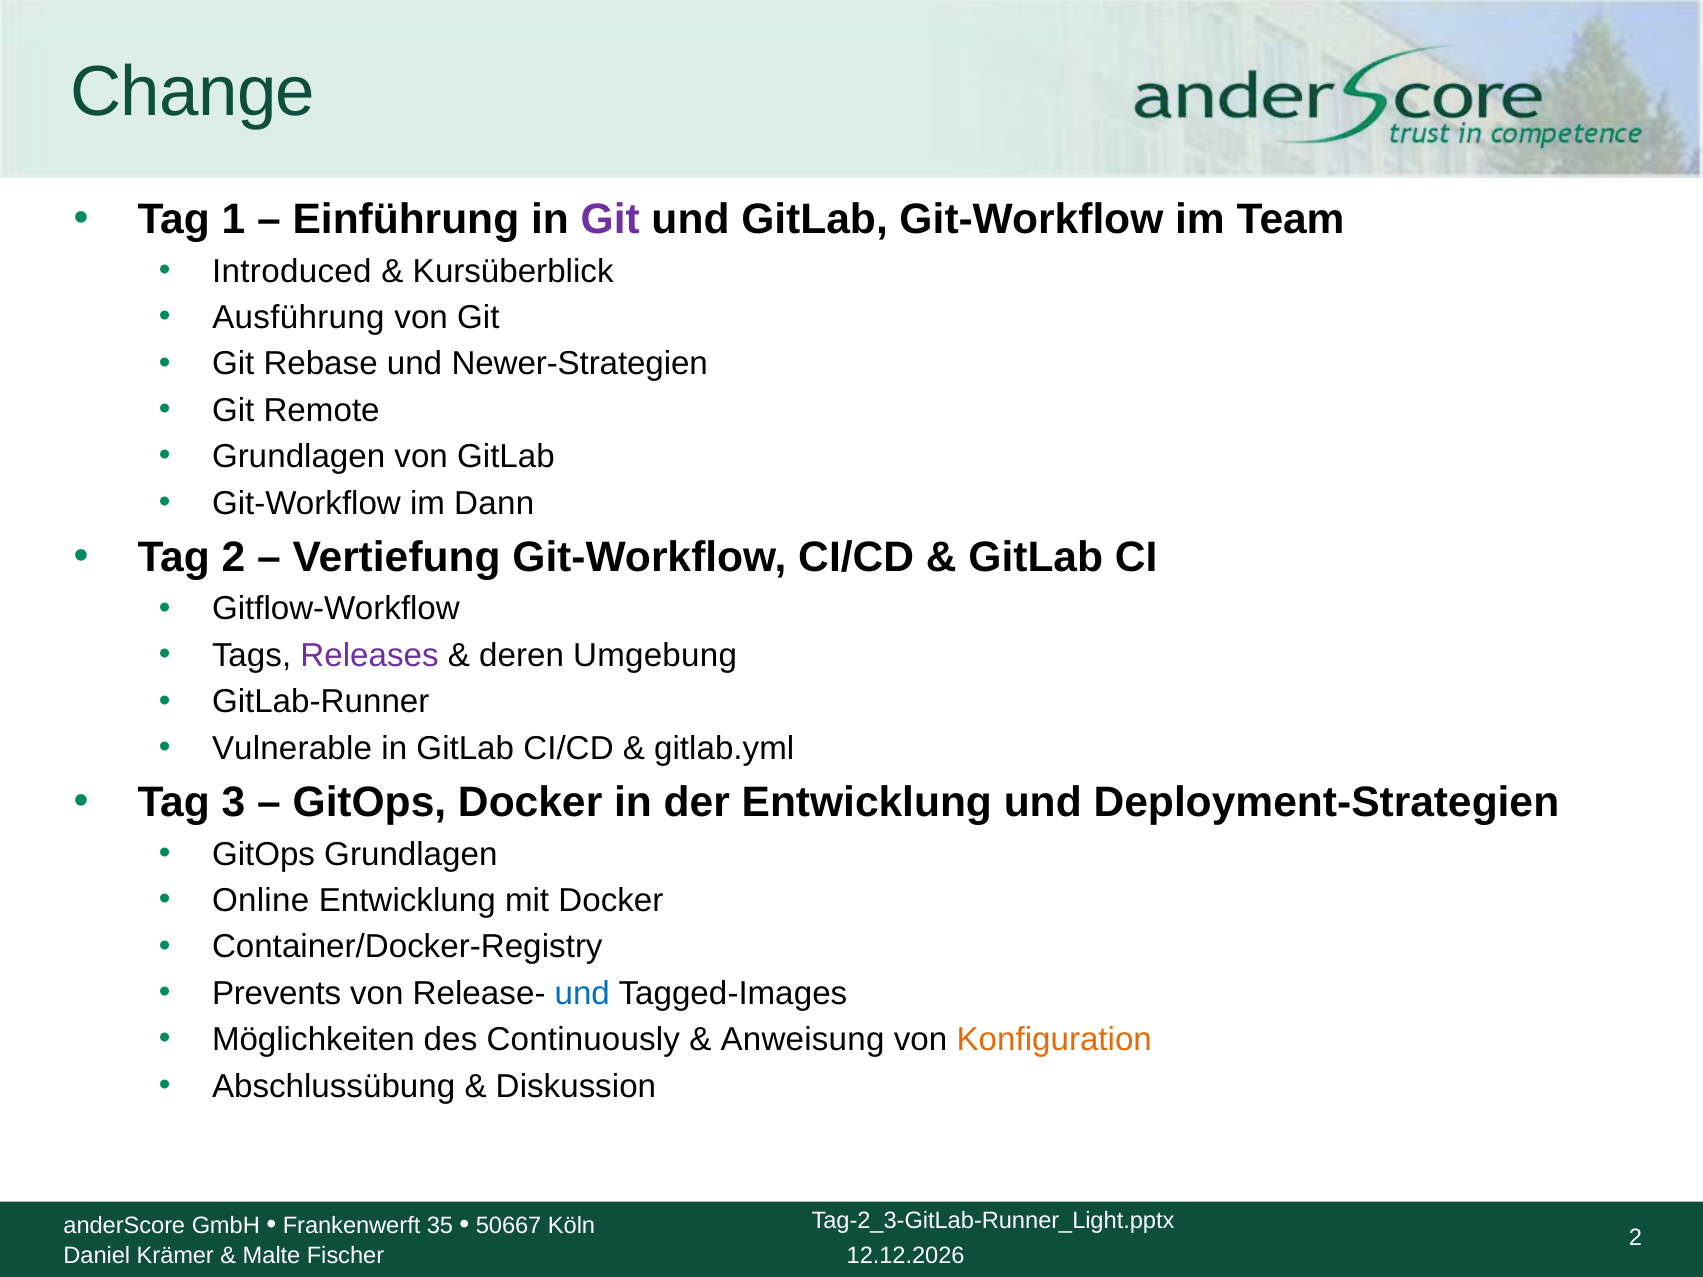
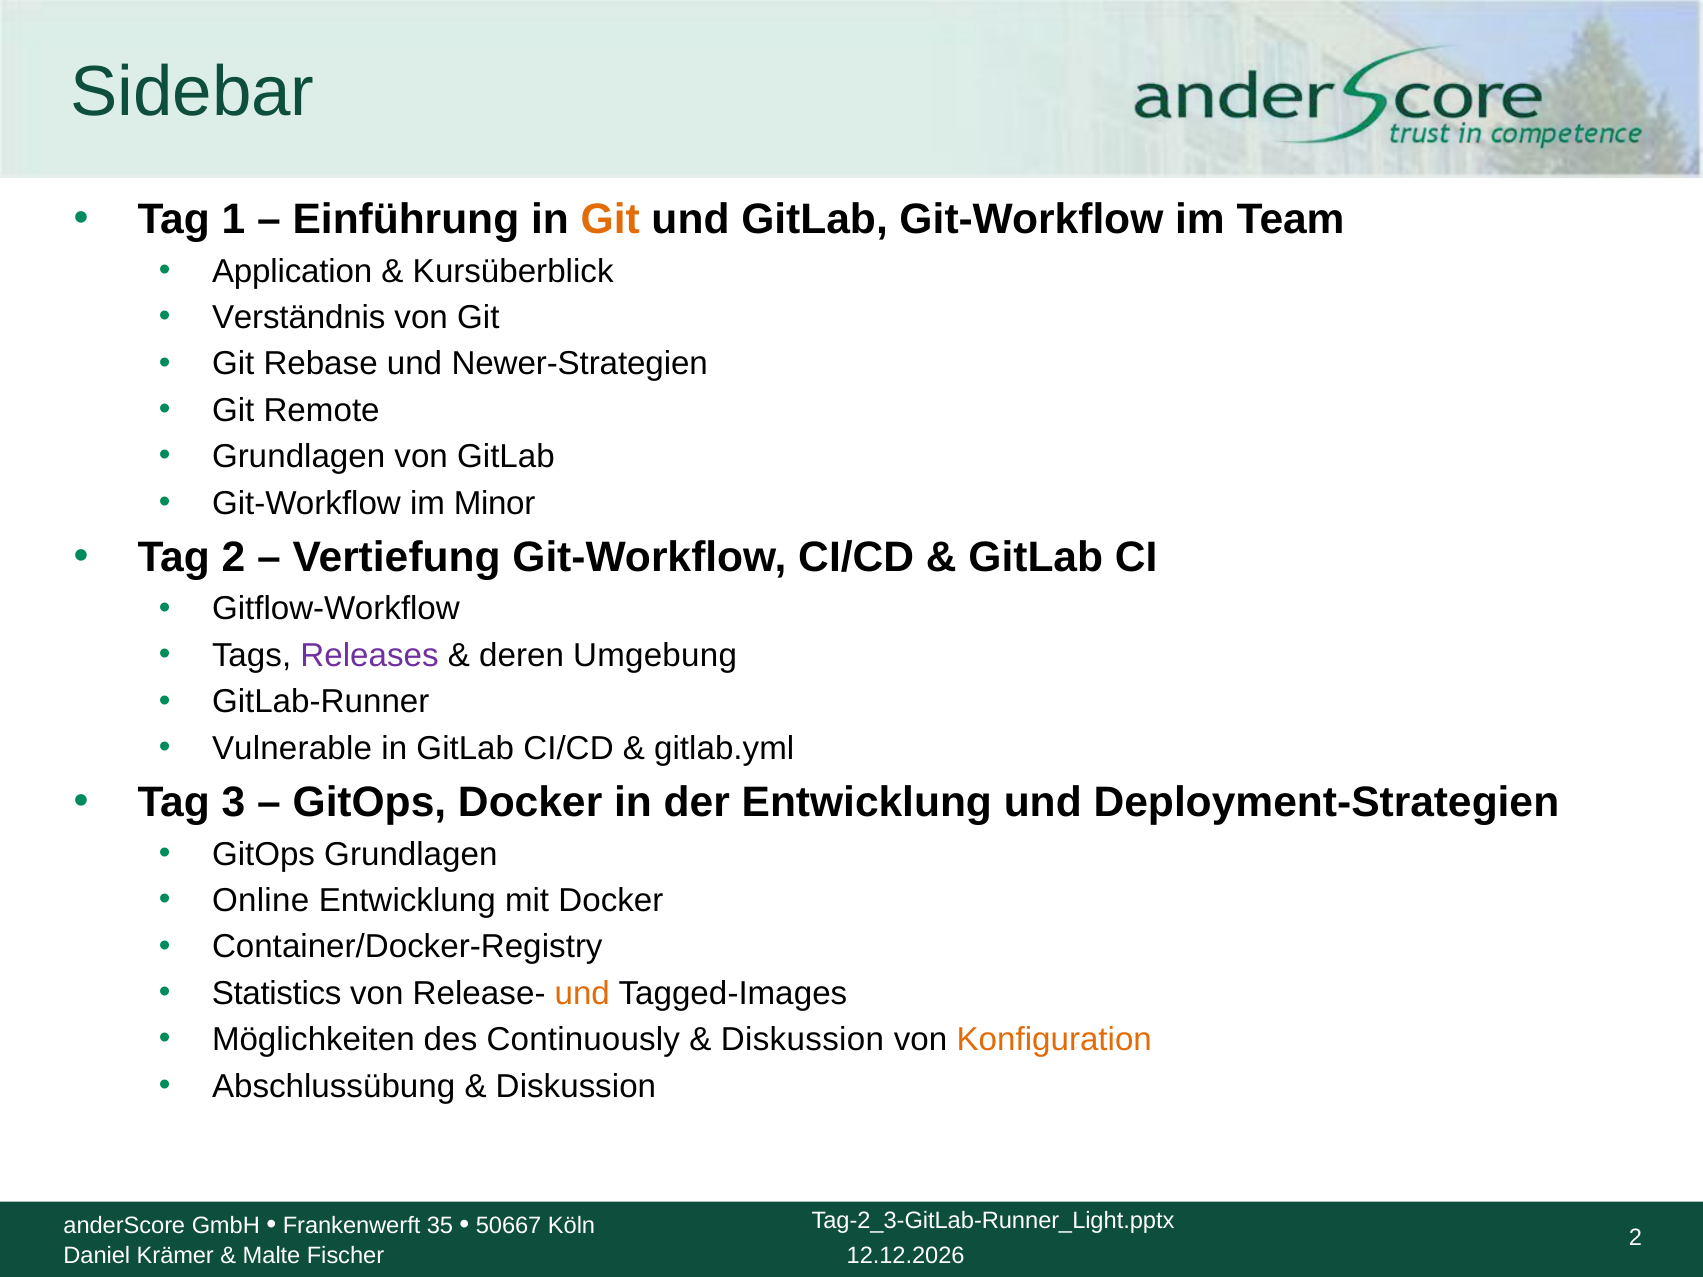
Change: Change -> Sidebar (192, 92)
Git colour: purple -> orange (610, 220)
Introduced: Introduced -> Application (292, 271)
Ausführung: Ausführung -> Verständnis (299, 318)
Dann: Dann -> Minor (495, 503)
Prevents: Prevents -> Statistics (277, 994)
und colour: blue -> orange (582, 994)
Anweisung: Anweisung -> Diskussion (802, 1040)
